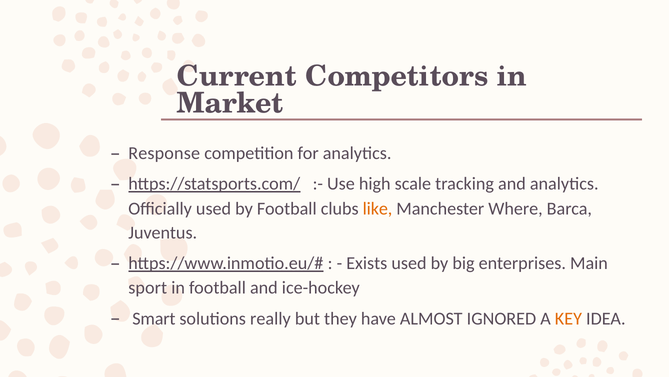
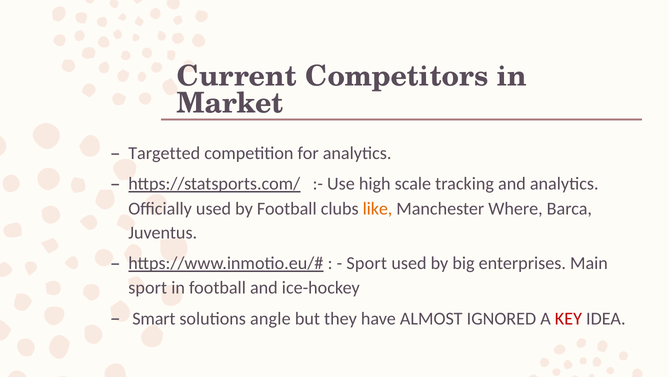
Response: Response -> Targetted (164, 153)
Exists: Exists -> Sport (367, 263)
really: really -> angle (270, 318)
KEY colour: orange -> red (568, 318)
